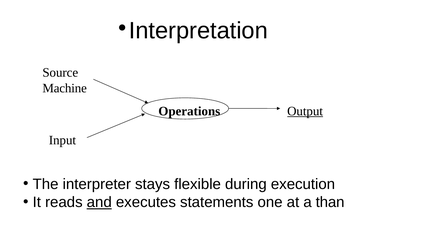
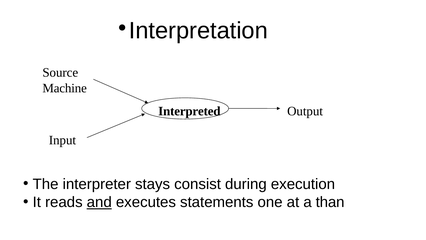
Operations: Operations -> Interpreted (189, 111)
Output underline: present -> none (305, 111)
flexible: flexible -> consist (198, 184)
